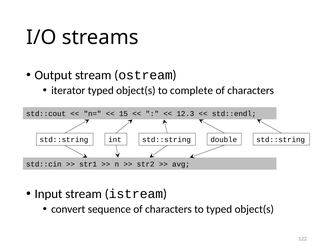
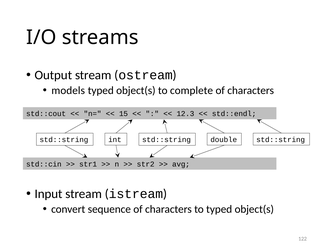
iterator: iterator -> models (68, 90)
